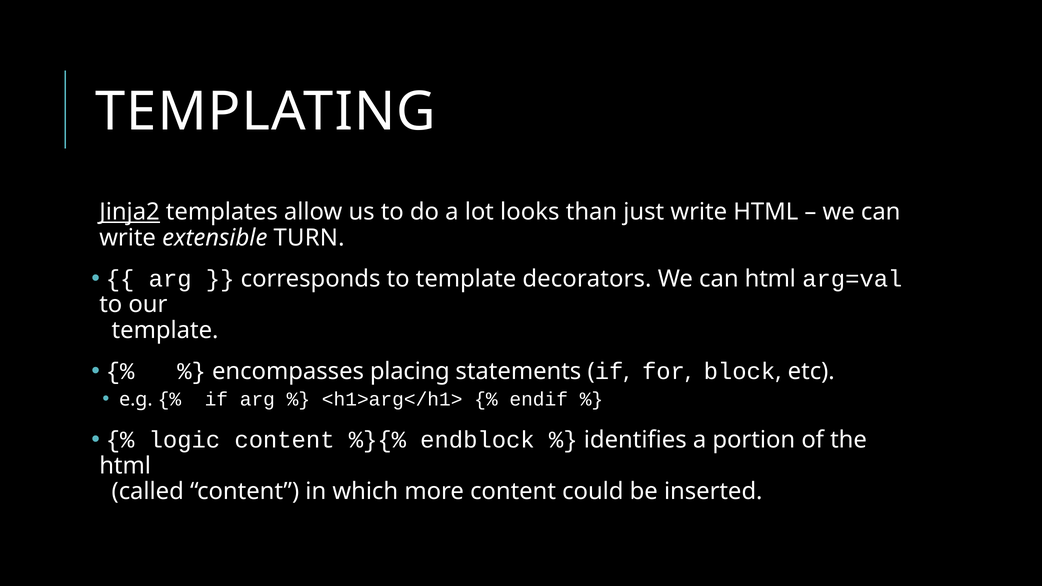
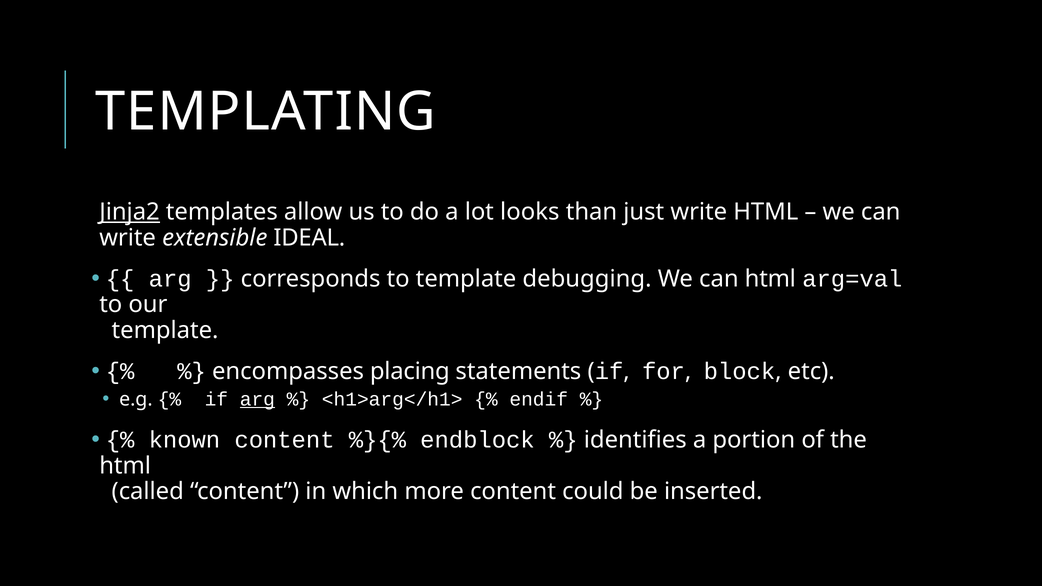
TURN: TURN -> IDEAL (309, 238)
decorators: decorators -> debugging (587, 279)
arg underline: none -> present (257, 399)
logic: logic -> known (184, 440)
